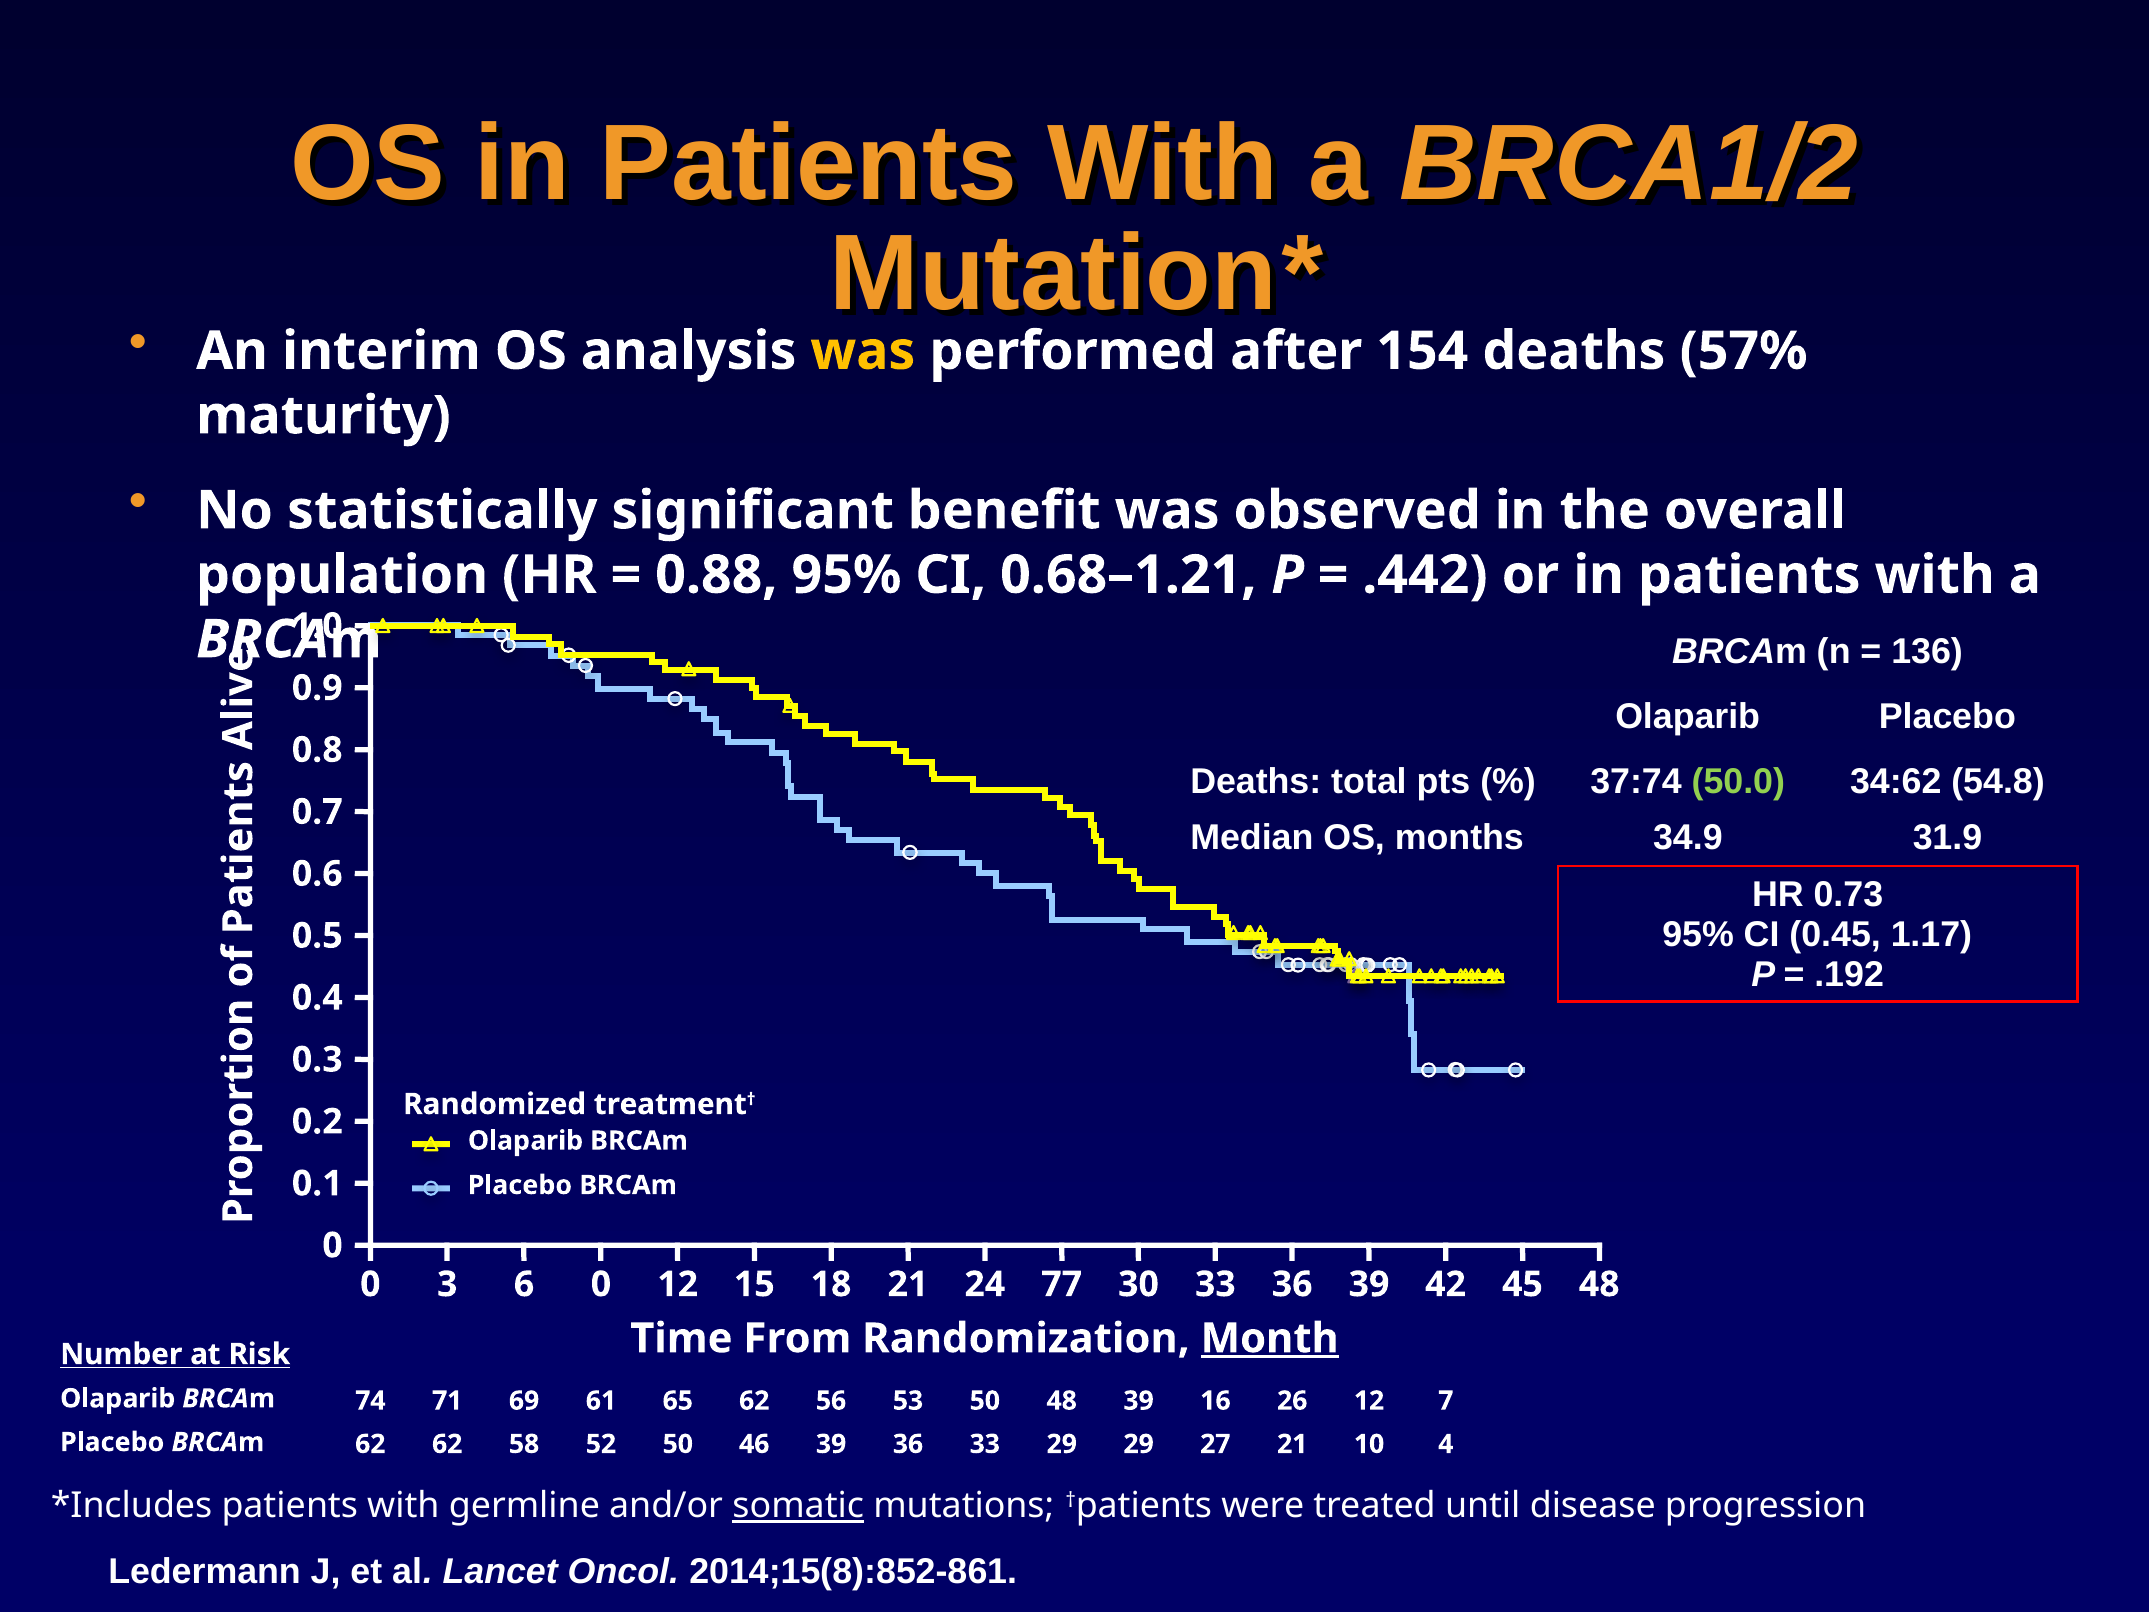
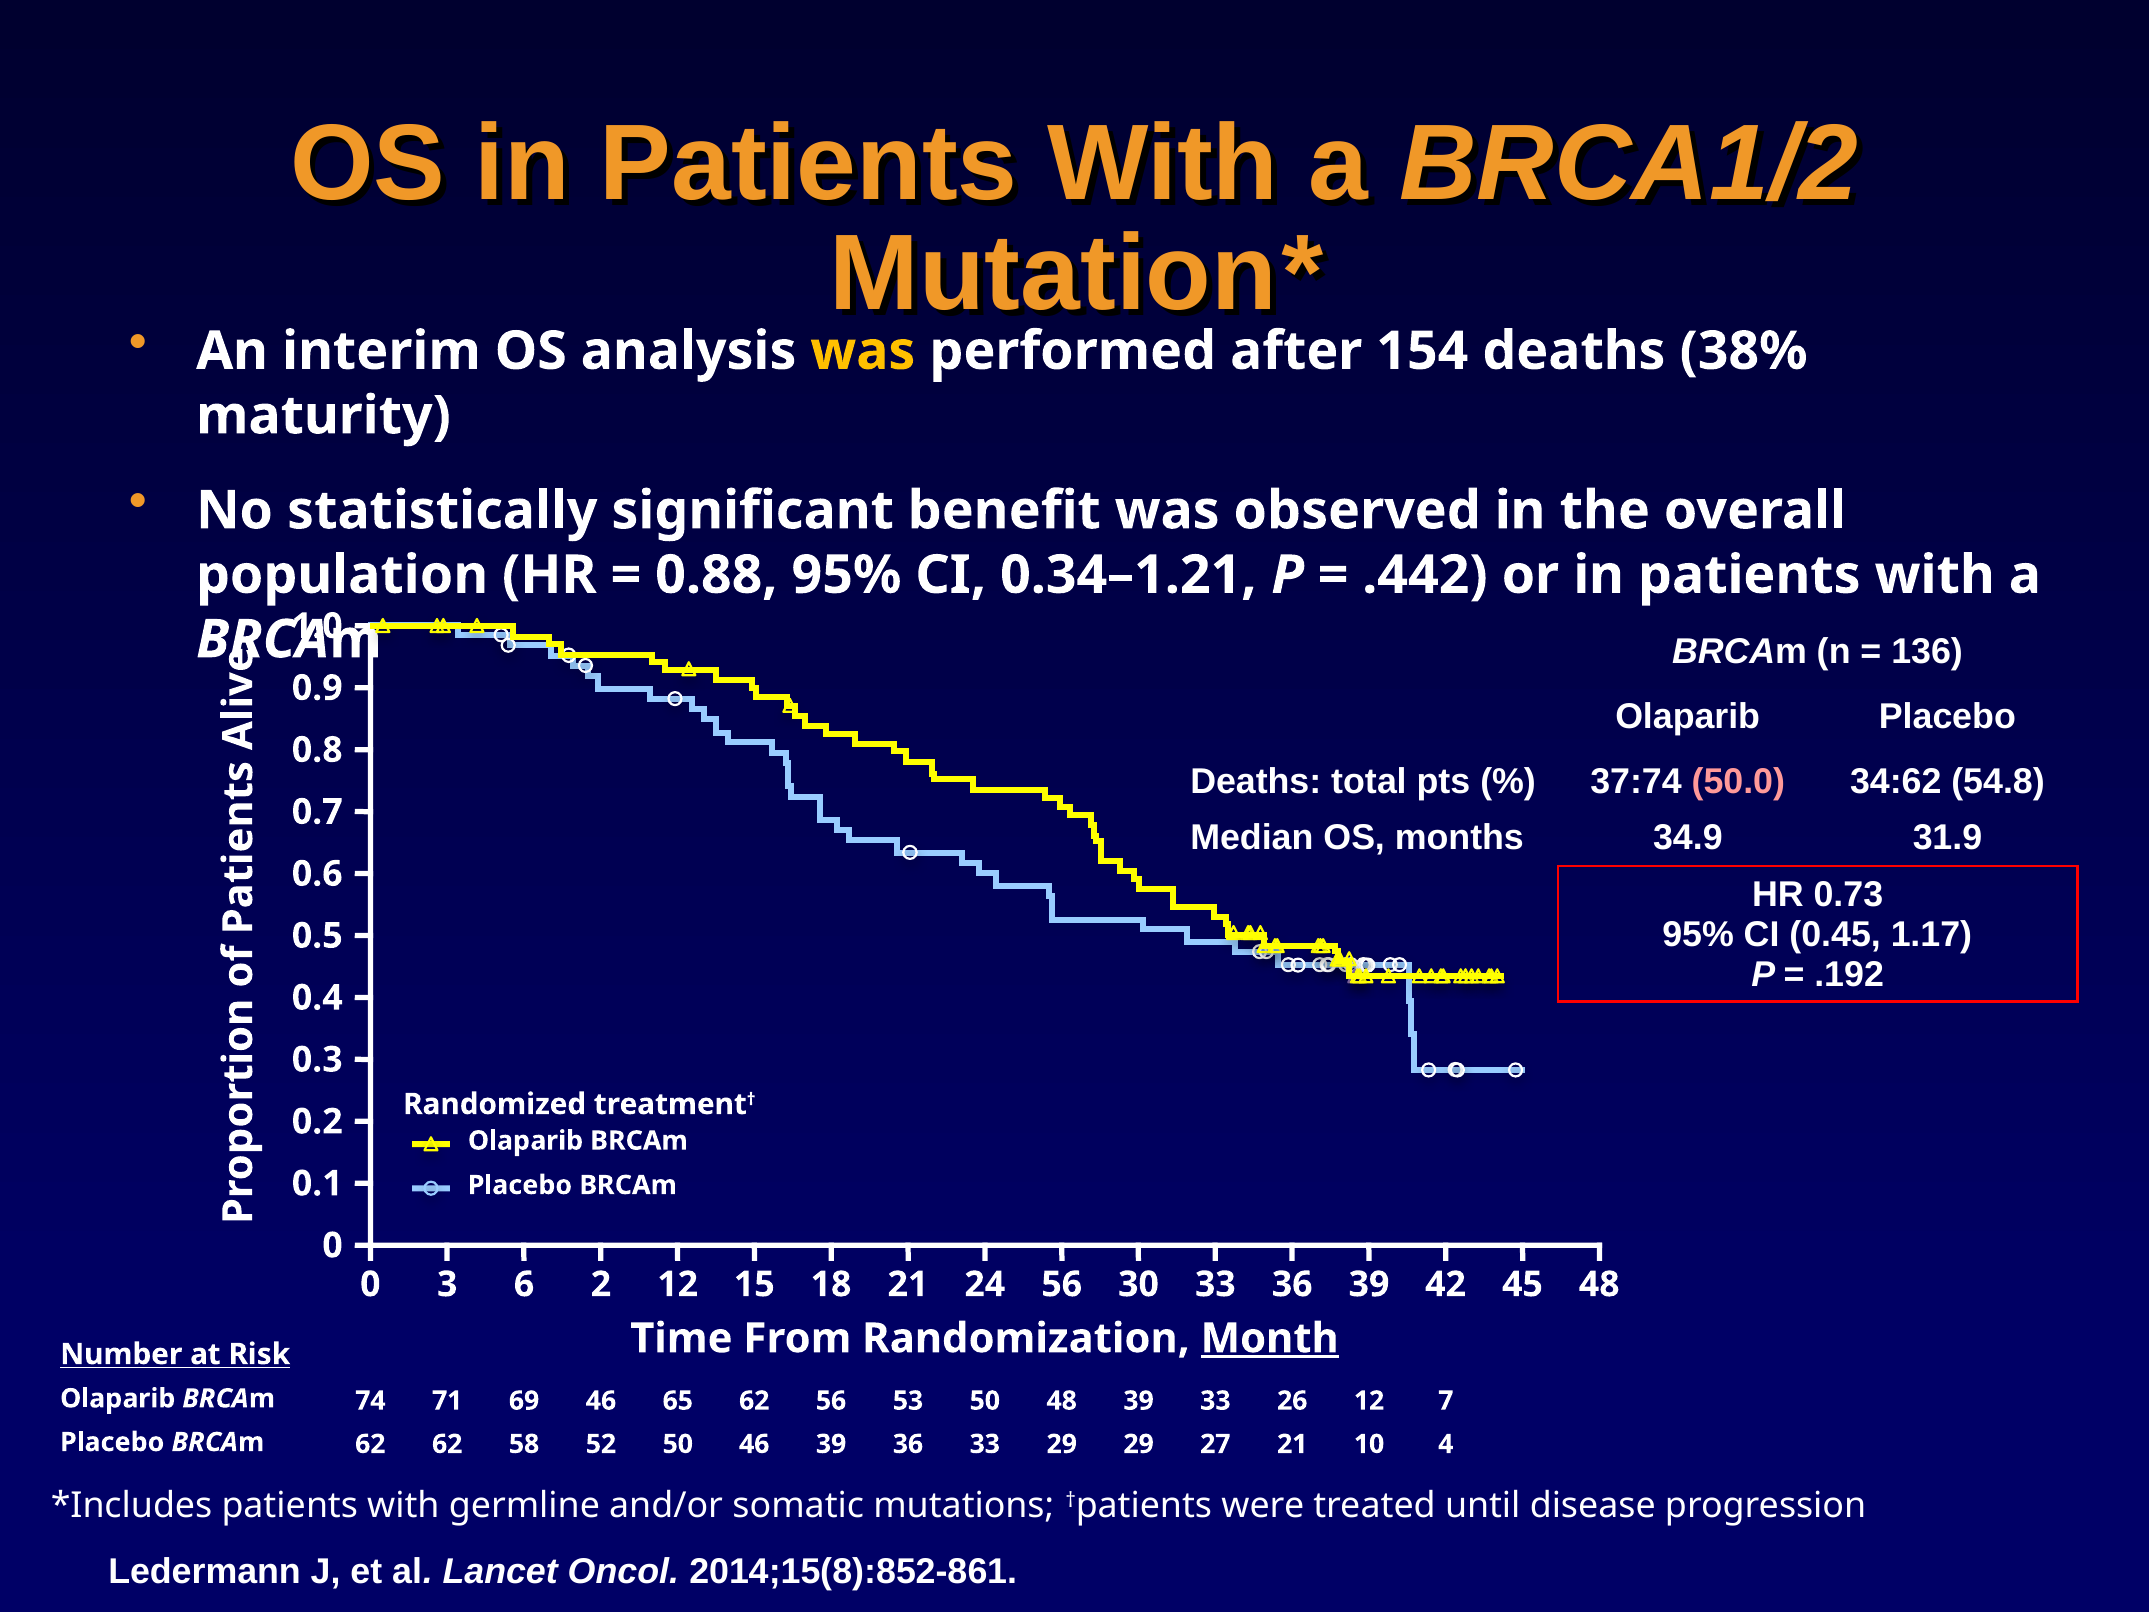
57%: 57% -> 38% (1744, 351)
0.68–1.21: 0.68–1.21 -> 0.34–1.21 (1128, 575)
50.0 colour: light green -> pink (1738, 782)
6 0: 0 -> 2 (601, 1284)
24 77: 77 -> 56 (1062, 1284)
69 61: 61 -> 46 (601, 1401)
39 16: 16 -> 33 (1215, 1401)
somatic underline: present -> none (798, 1506)
